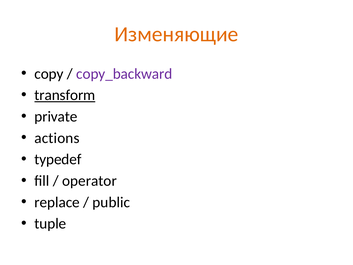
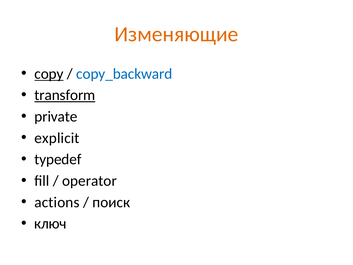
copy underline: none -> present (49, 74)
copy_backward colour: purple -> blue (124, 74)
actions: actions -> explicit (57, 138)
replace: replace -> actions (57, 202)
public: public -> поиск (111, 202)
tuple: tuple -> ключ (50, 223)
